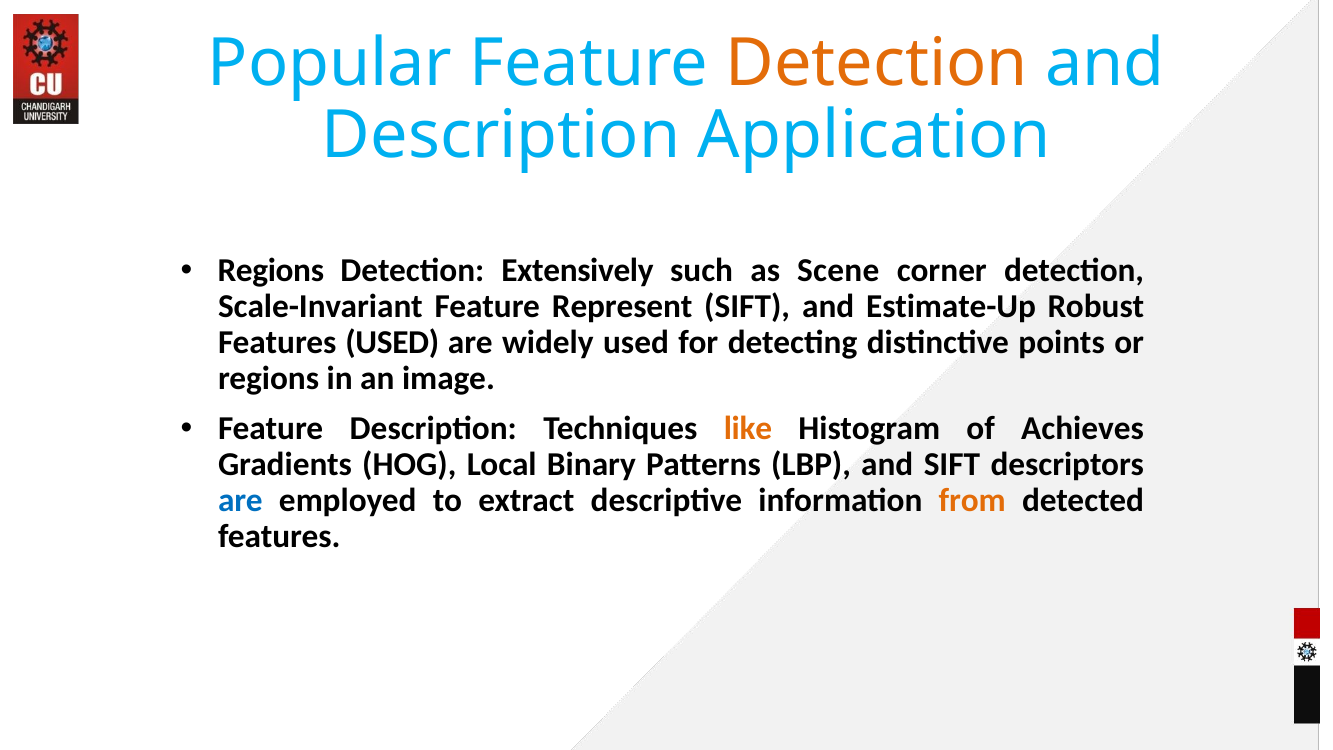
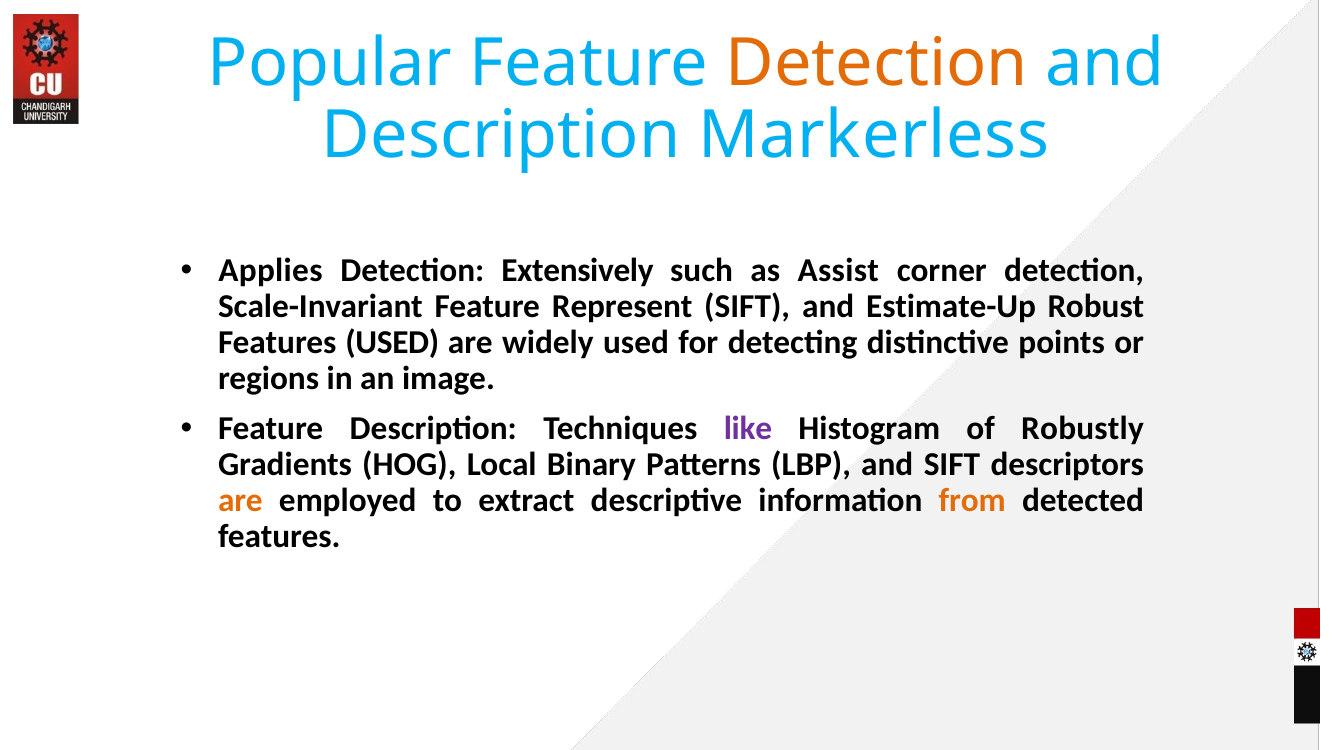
Application: Application -> Markerless (874, 136)
Regions: Regions -> Applies (270, 271)
Scene: Scene -> Assist (838, 271)
like colour: orange -> purple (748, 428)
Achieves: Achieves -> Robustly (1083, 428)
are colour: blue -> orange (240, 500)
